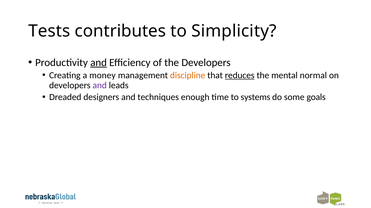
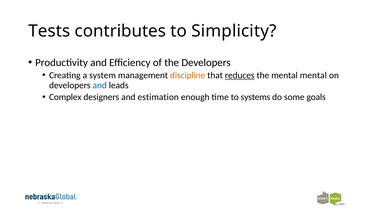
and underline: present -> none (99, 63)
money: money -> system (103, 75)
mental normal: normal -> mental (313, 75)
and colour: purple -> blue (100, 86)
Dreaded: Dreaded -> Complex (65, 97)
techniques: techniques -> estimation (158, 97)
